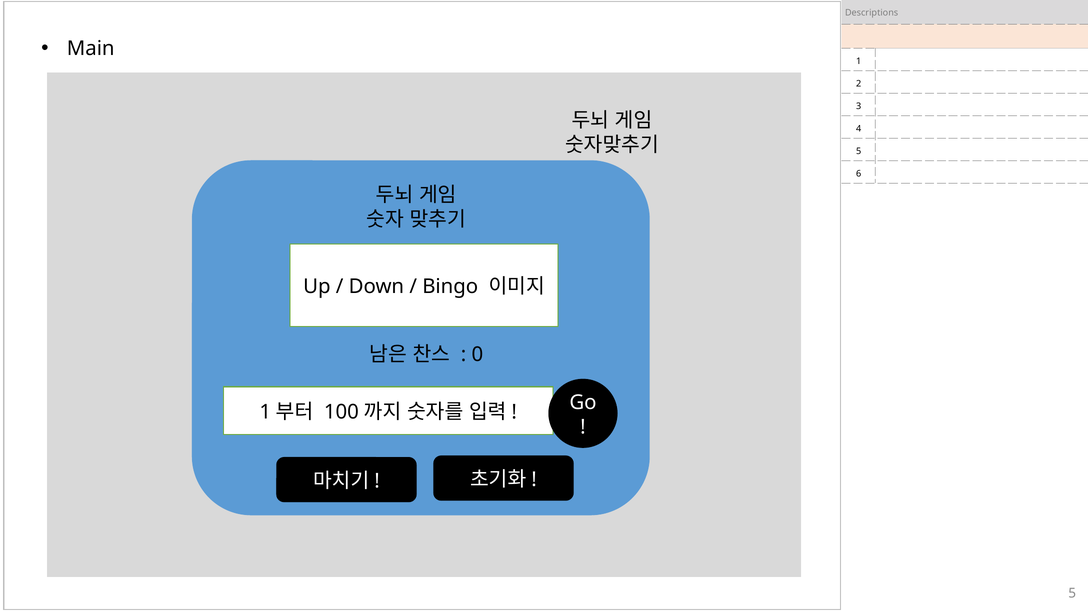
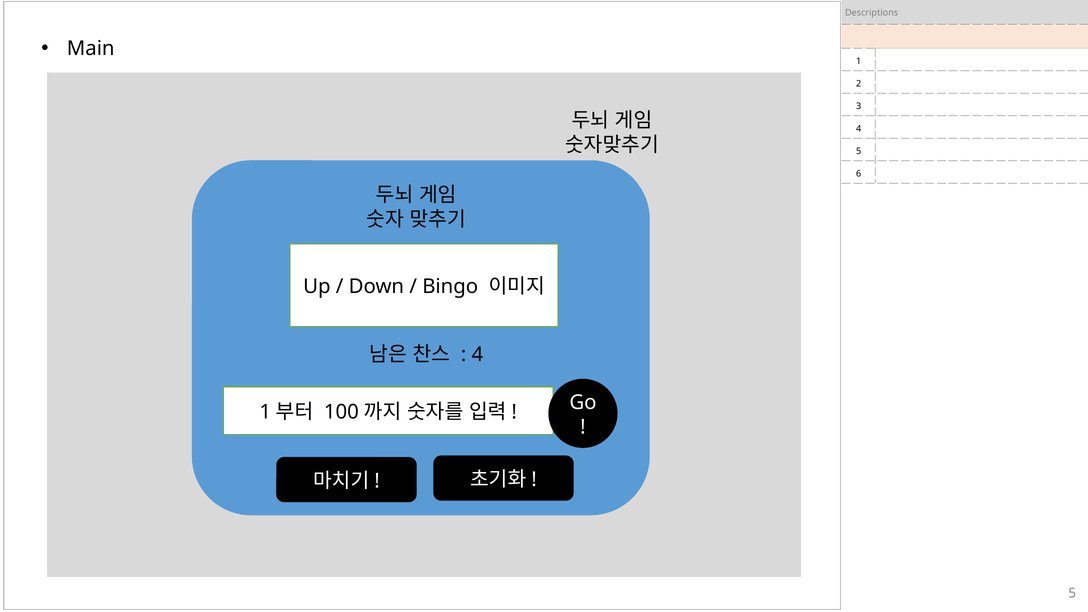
0: 0 -> 4 (477, 355)
